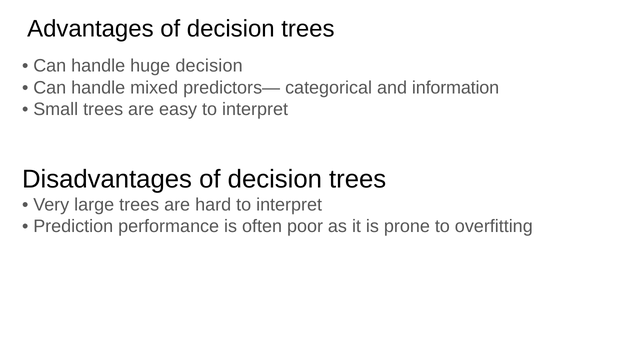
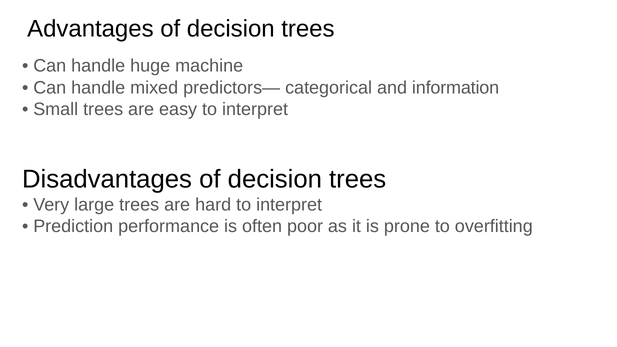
huge decision: decision -> machine (209, 66)
